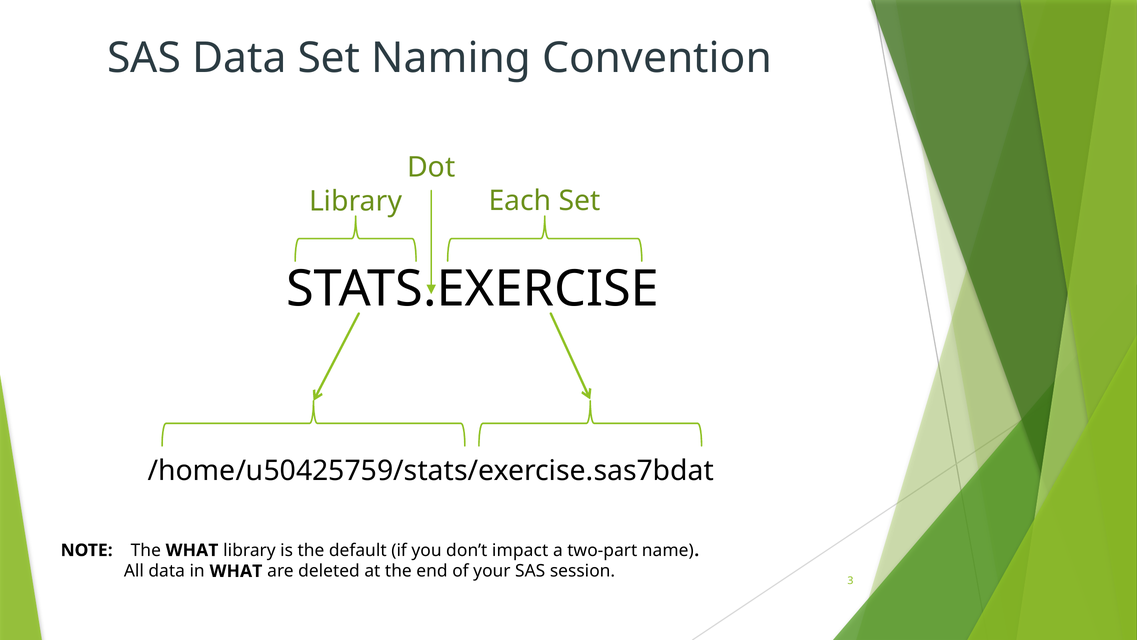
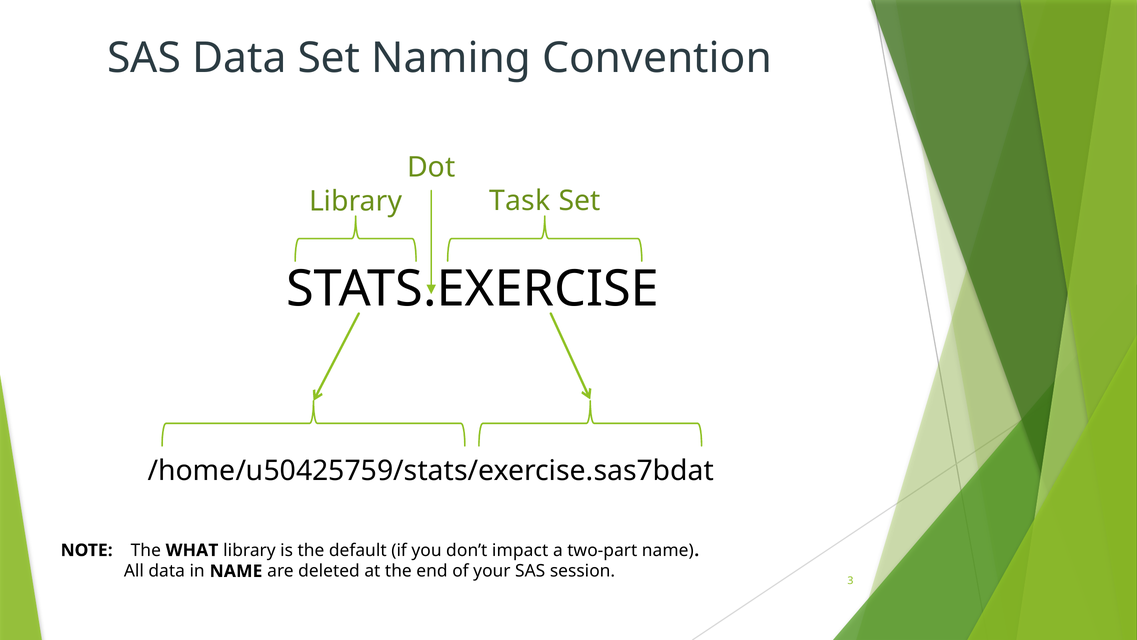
Each: Each -> Task (520, 201)
in WHAT: WHAT -> NAME (236, 571)
